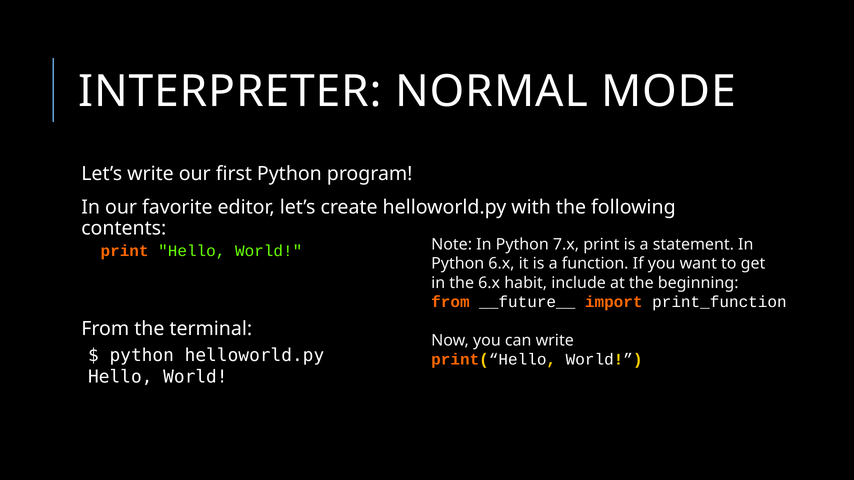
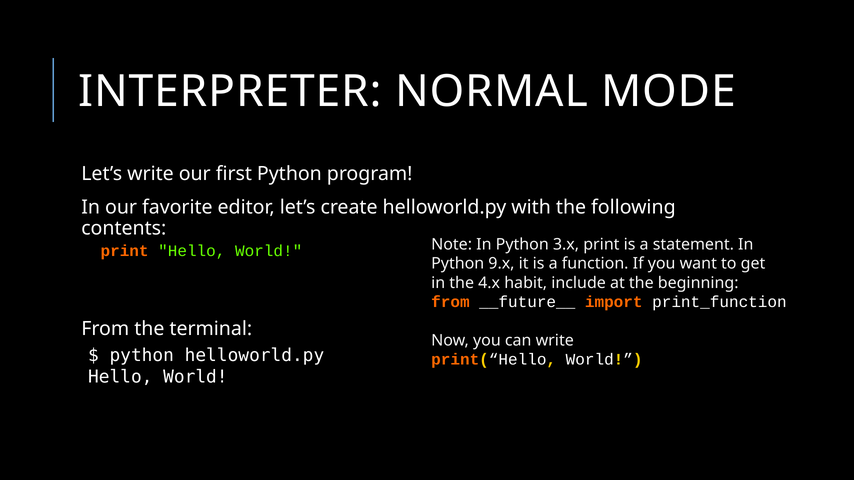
7.x: 7.x -> 3.x (566, 245)
Python 6.x: 6.x -> 9.x (501, 264)
the 6.x: 6.x -> 4.x (489, 283)
